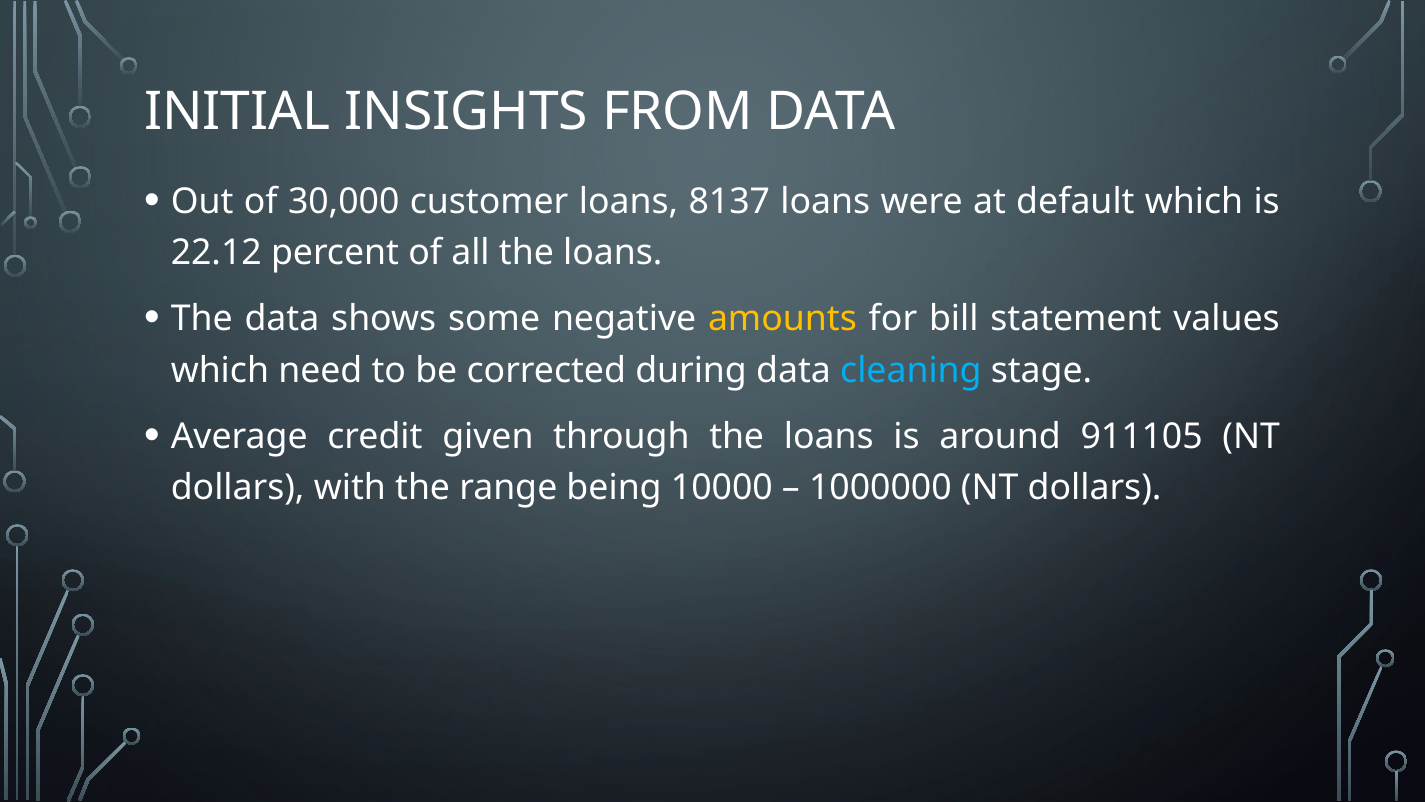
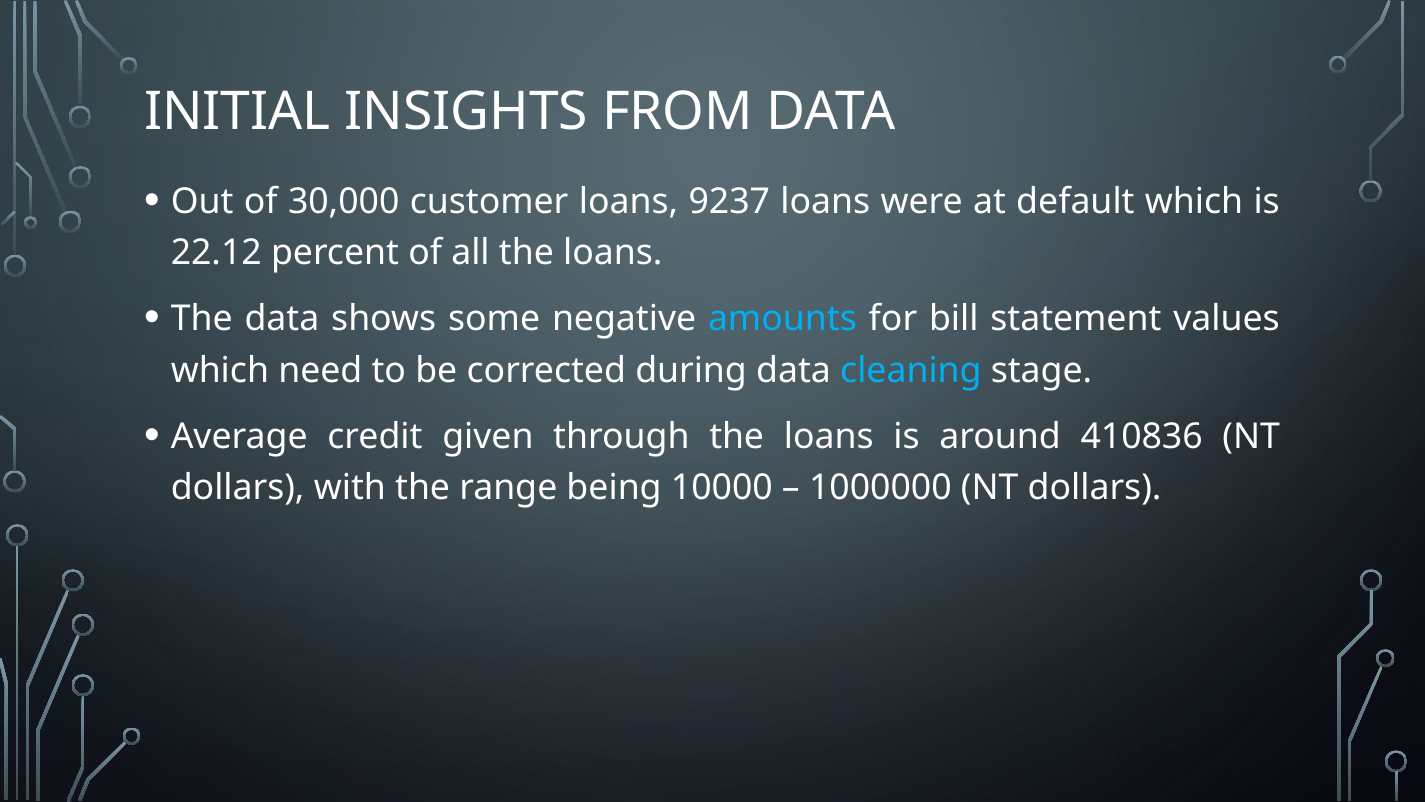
8137: 8137 -> 9237 (729, 201)
amounts colour: yellow -> light blue (782, 319)
911105: 911105 -> 410836 (1142, 436)
